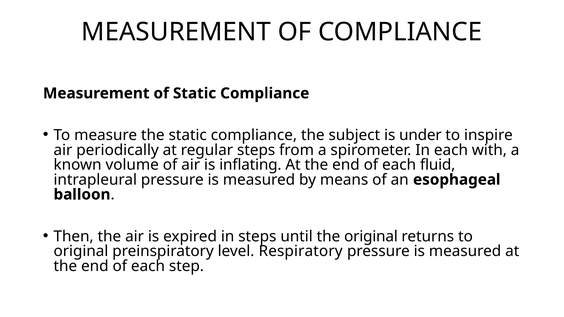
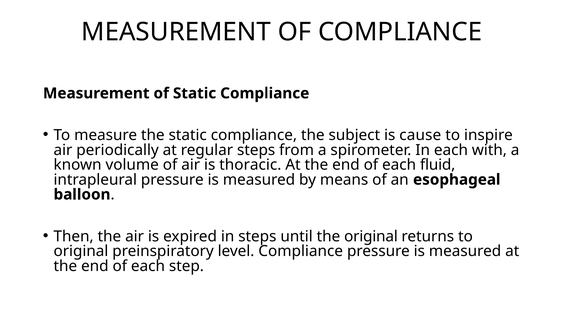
under: under -> cause (420, 135)
inflating: inflating -> thoracic (250, 165)
level Respiratory: Respiratory -> Compliance (301, 251)
